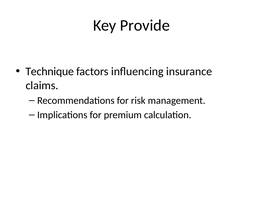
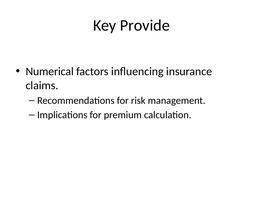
Technique: Technique -> Numerical (50, 72)
